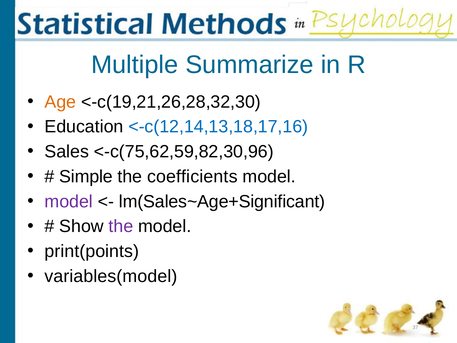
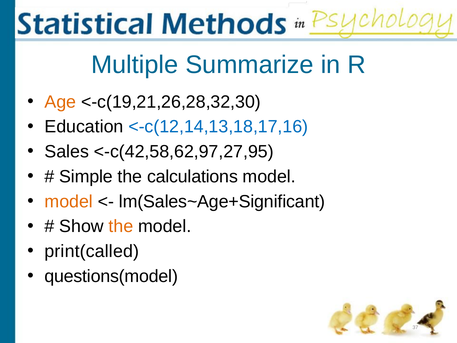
<-c(75,62,59,82,30,96: <-c(75,62,59,82,30,96 -> <-c(42,58,62,97,27,95 (184, 152)
coefficients: coefficients -> calculations (192, 176)
model colour: purple -> orange (69, 201)
the colour: purple -> orange (121, 226)
print(points: print(points -> print(called (92, 251)
variables(model: variables(model -> questions(model (111, 276)
